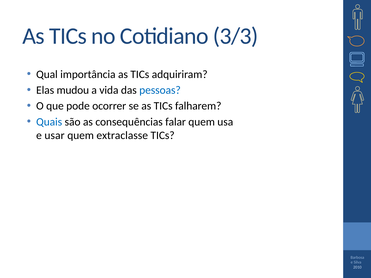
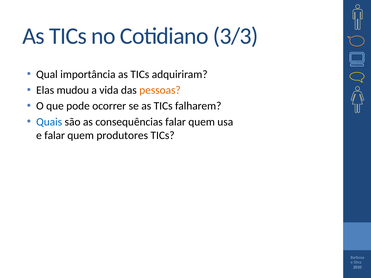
pessoas colour: blue -> orange (160, 90)
e usar: usar -> falar (55, 136)
extraclasse: extraclasse -> produtores (122, 136)
